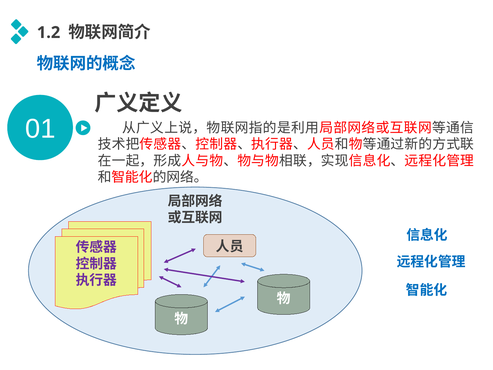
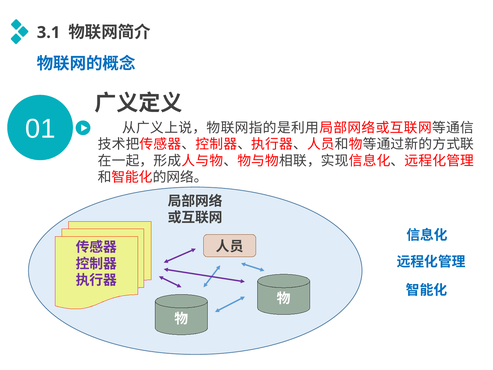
1.2: 1.2 -> 3.1 (49, 32)
